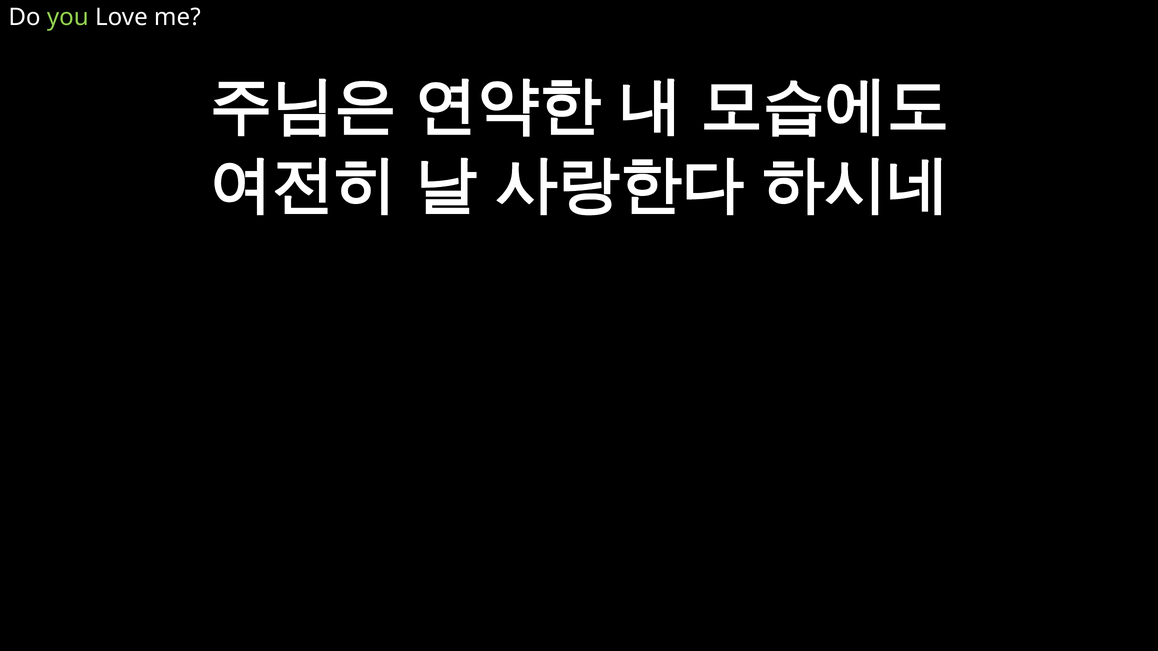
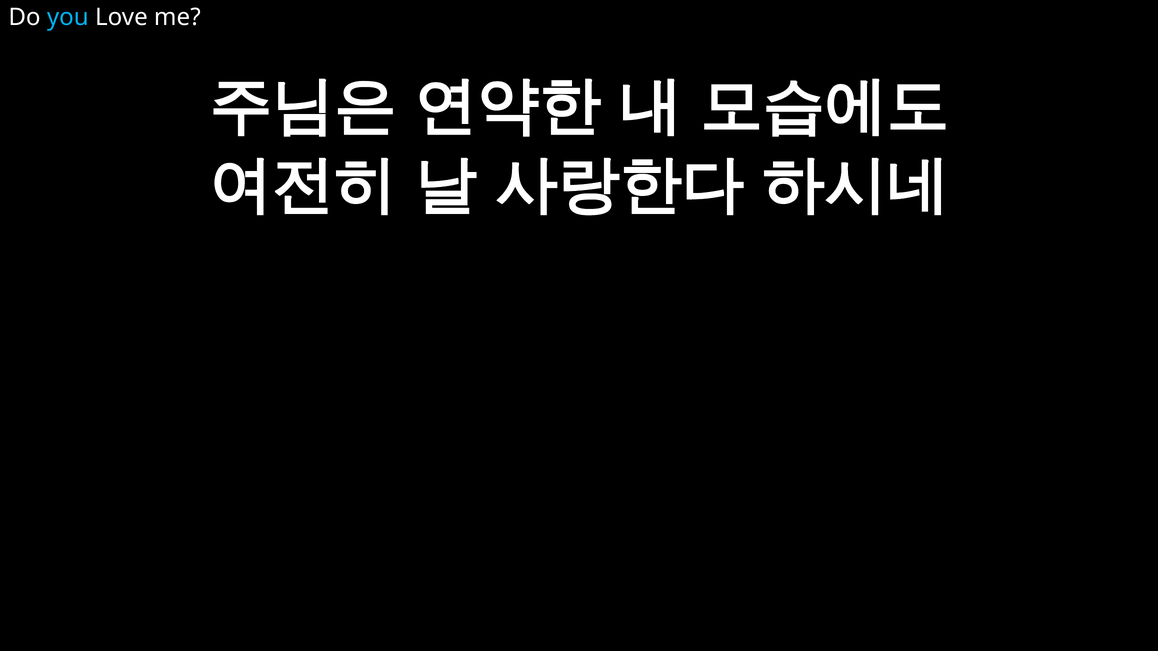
you colour: light green -> light blue (68, 17)
